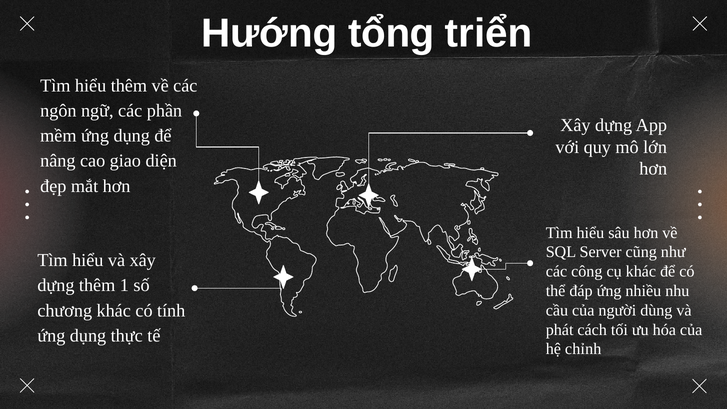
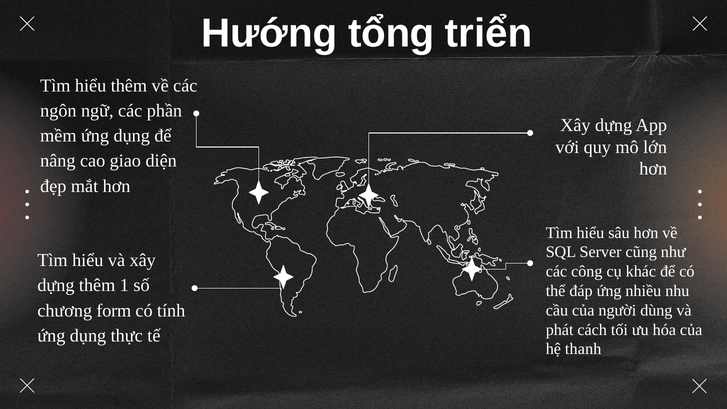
chương khác: khác -> form (114, 310)
chỉnh: chỉnh -> thanh (583, 349)
